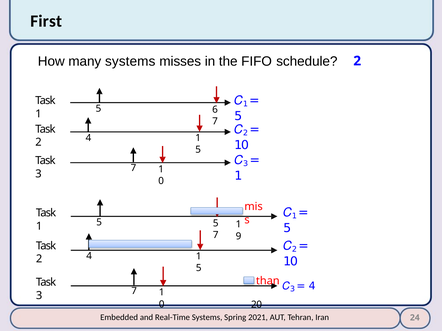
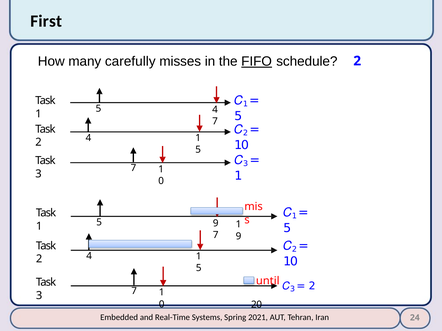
many systems: systems -> carefully (130, 61)
FIFO underline: none -> present (257, 61)
5 6: 6 -> 4 (215, 110)
5 5: 5 -> 9 (216, 224)
than: than -> until (268, 281)
4: 4 -> 2 (312, 286)
